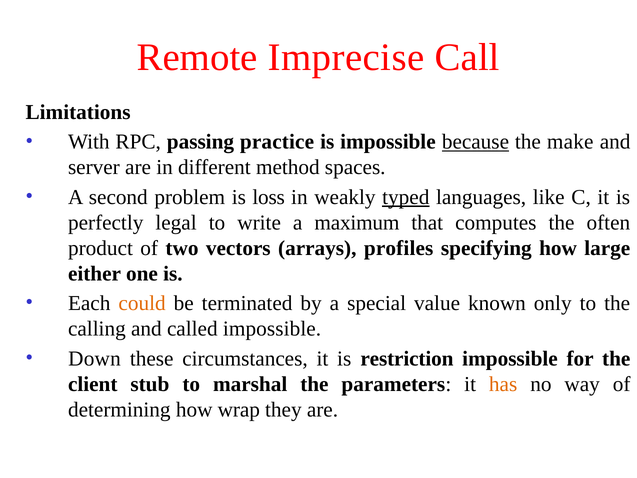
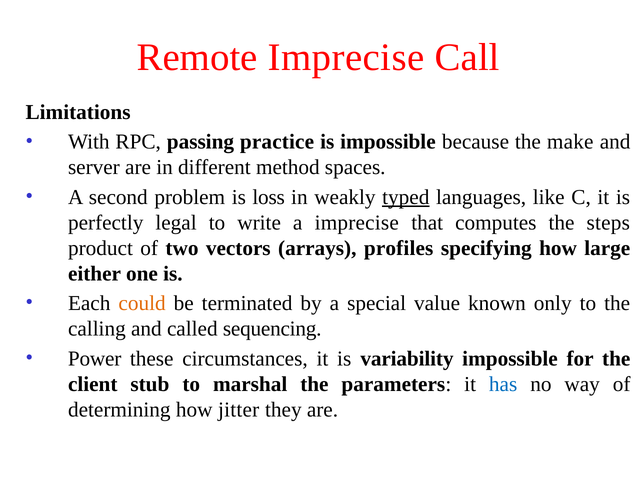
because underline: present -> none (475, 142)
a maximum: maximum -> imprecise (357, 222)
often: often -> steps (608, 222)
called impossible: impossible -> sequencing (272, 329)
Down: Down -> Power (95, 358)
restriction: restriction -> variability (407, 358)
has colour: orange -> blue (503, 384)
wrap: wrap -> jitter (239, 409)
